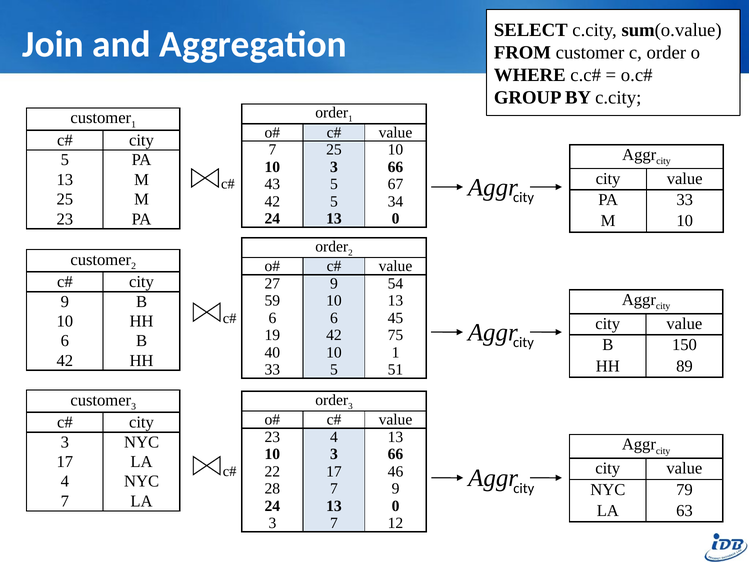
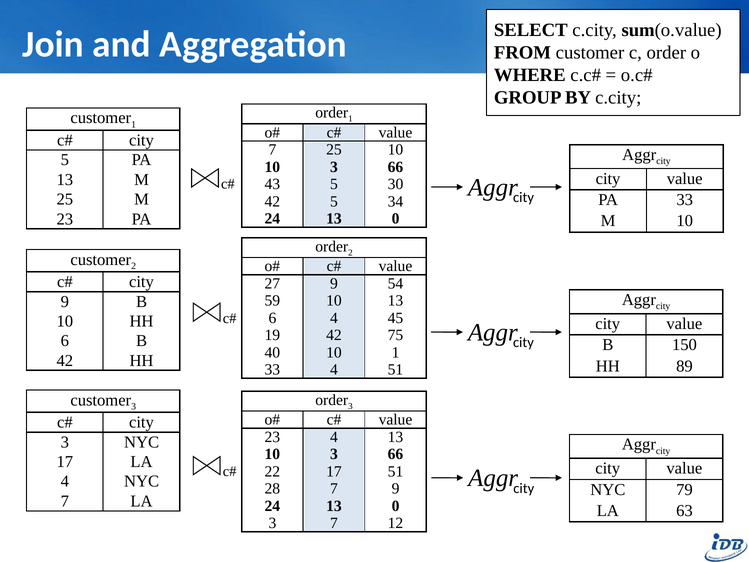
67: 67 -> 30 (396, 184)
6 6: 6 -> 4 (334, 318)
33 5: 5 -> 4 (334, 370)
17 46: 46 -> 51 (396, 471)
